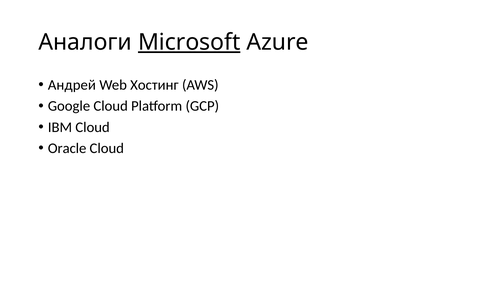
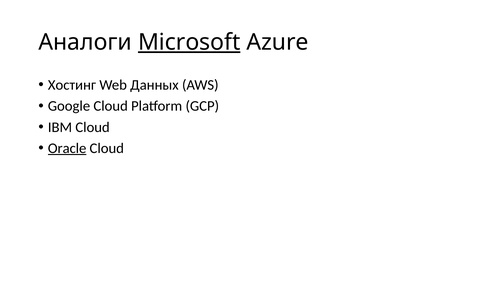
Андрей: Андрей -> Хостинг (72, 85)
Хостинг: Хостинг -> Данных (154, 85)
Oracle underline: none -> present (67, 148)
